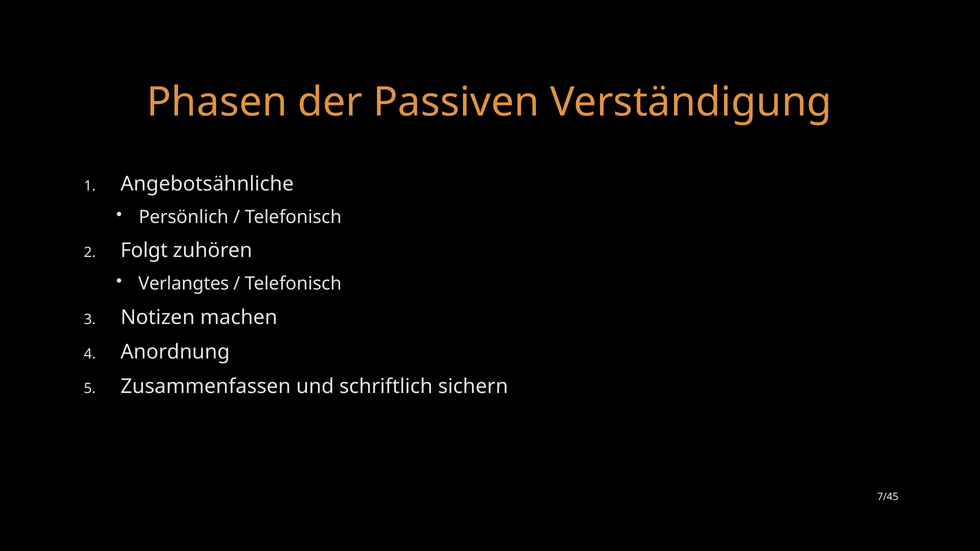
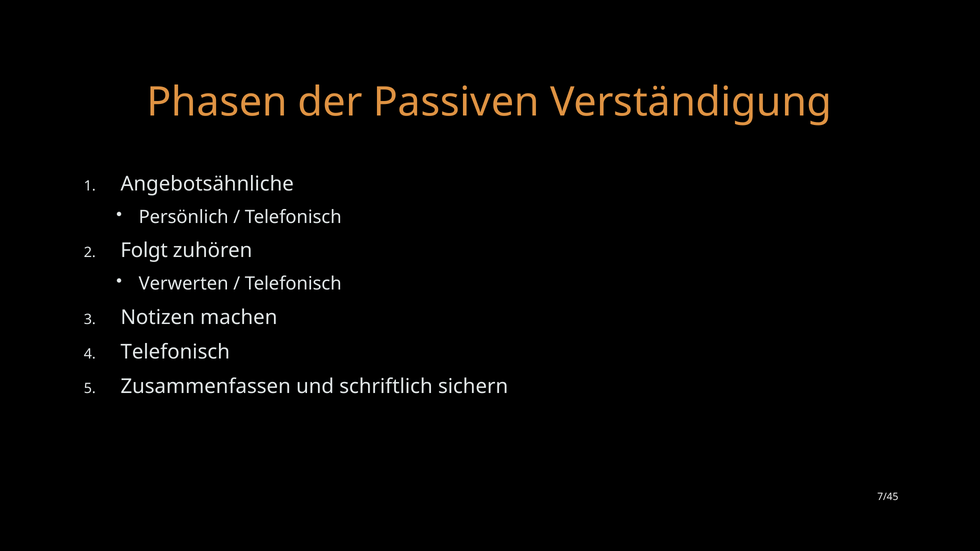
Verlangtes: Verlangtes -> Verwerten (184, 284)
Anordnung: Anordnung -> Telefonisch (175, 352)
